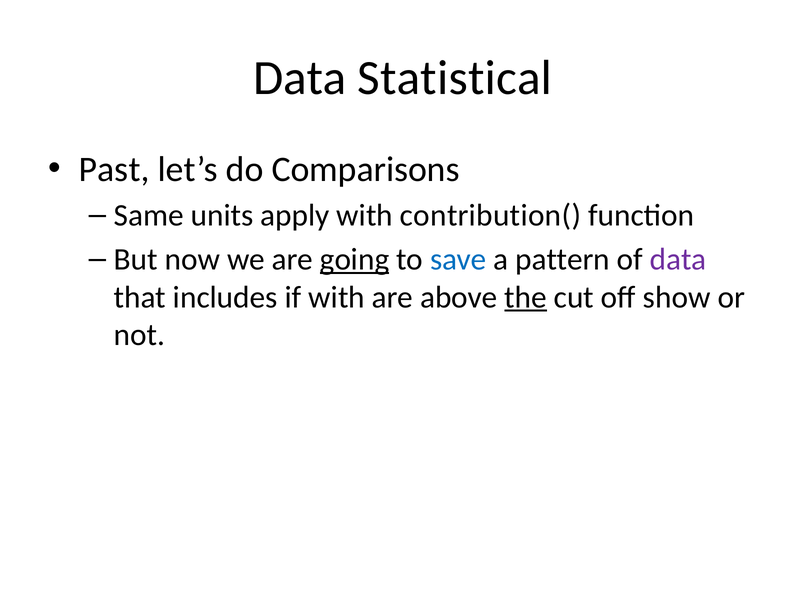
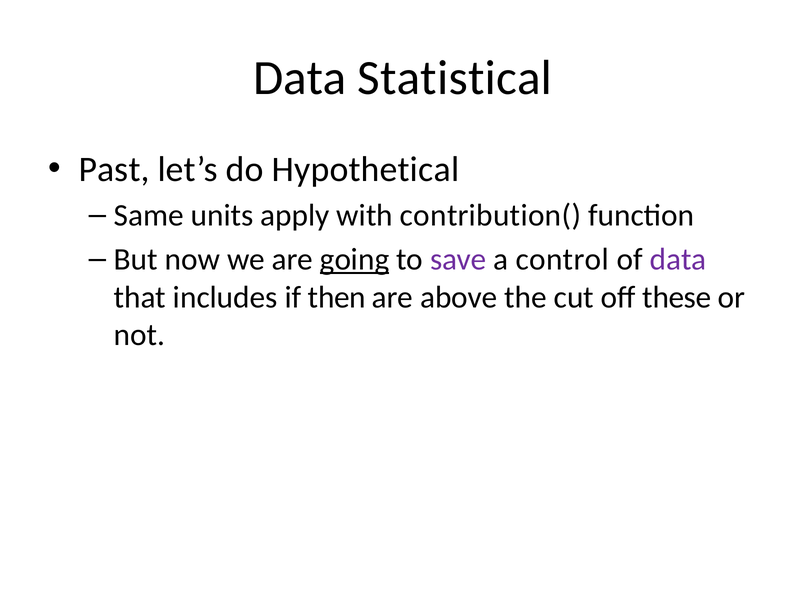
Comparisons: Comparisons -> Hypothetical (365, 169)
save colour: blue -> purple (458, 259)
pattern: pattern -> control (562, 259)
if with: with -> then (337, 297)
the underline: present -> none (526, 297)
show: show -> these (677, 297)
